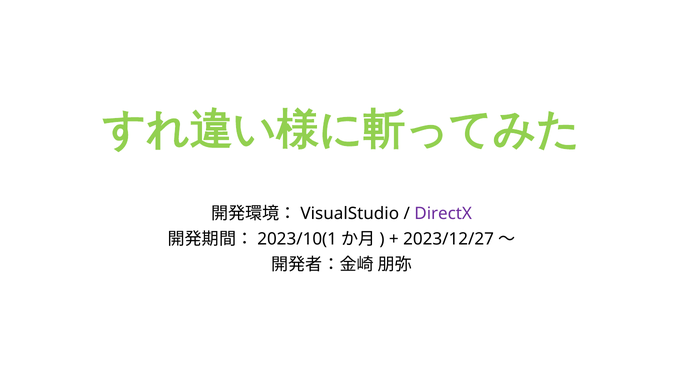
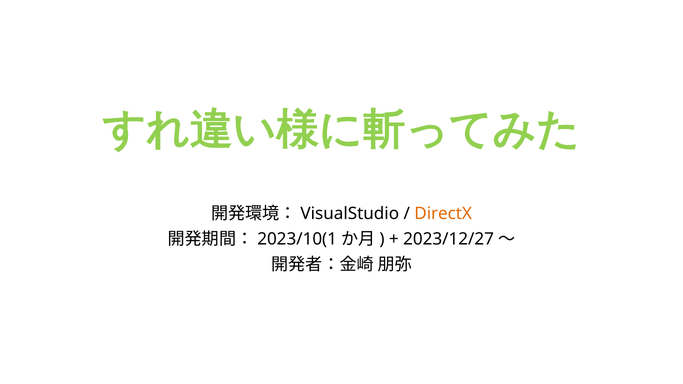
DirectX colour: purple -> orange (443, 213)
